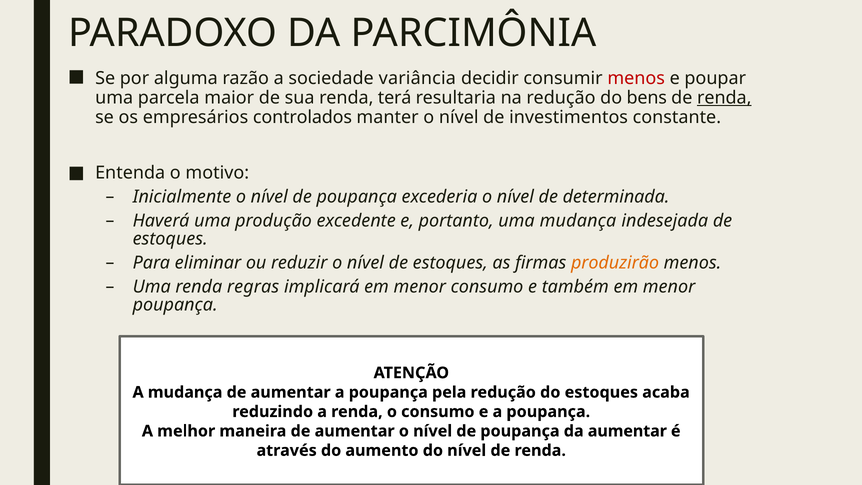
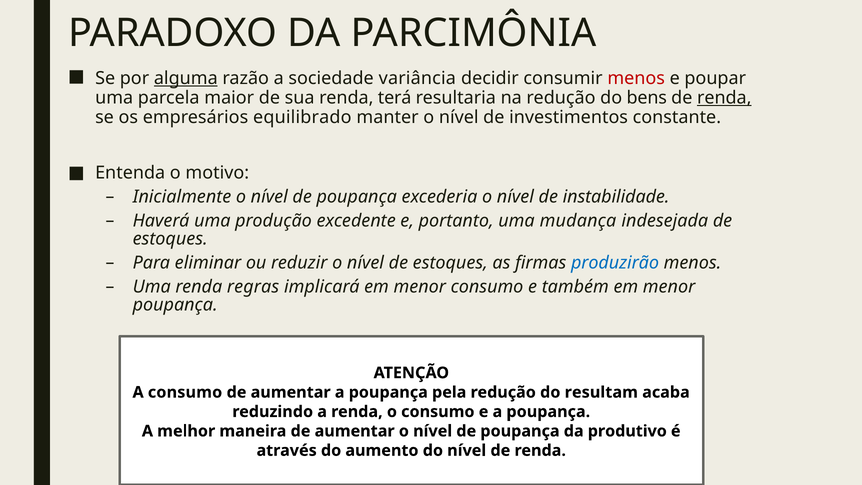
alguma underline: none -> present (186, 78)
controlados: controlados -> equilibrado (302, 117)
determinada: determinada -> instabilidade (616, 197)
produzirão colour: orange -> blue (615, 263)
A mudança: mudança -> consumo (185, 392)
do estoques: estoques -> resultam (601, 392)
da aumentar: aumentar -> produtivo (627, 431)
